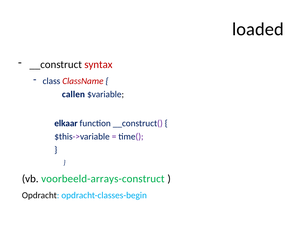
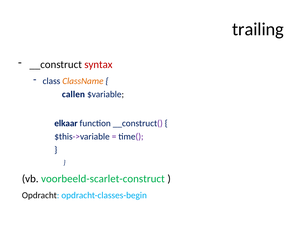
loaded: loaded -> trailing (258, 29)
ClassName colour: red -> orange (83, 81)
voorbeeld-arrays-construct: voorbeeld-arrays-construct -> voorbeeld-scarlet-construct (103, 178)
